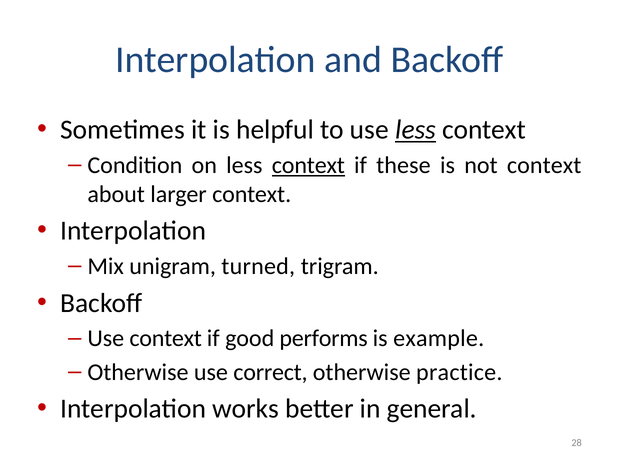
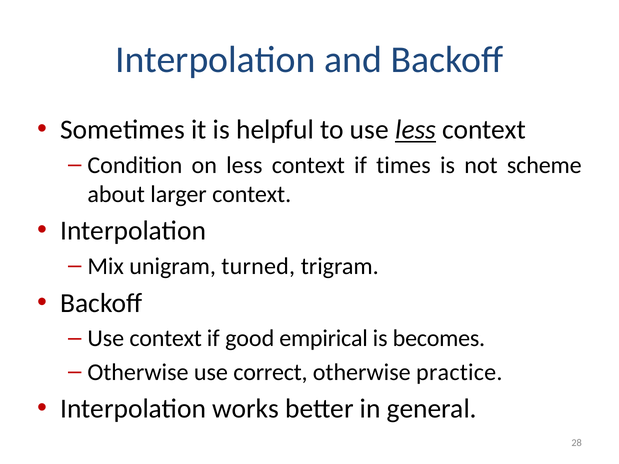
context underline: present -> none (308, 165)
these: these -> times (403, 165)
not context: context -> scheme (544, 165)
performs: performs -> empirical (324, 339)
example: example -> becomes (439, 339)
